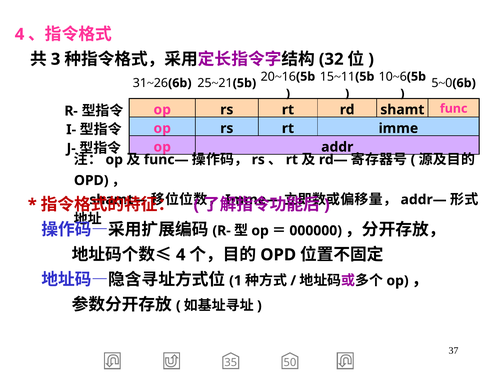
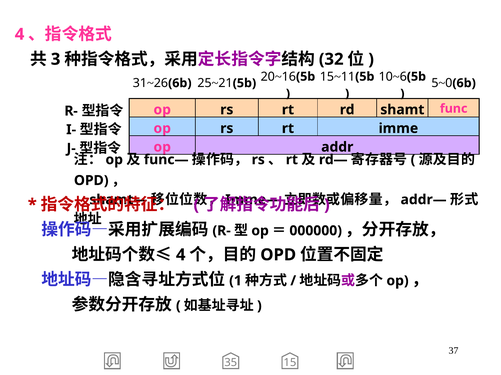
35 50: 50 -> 15 (290, 363)
